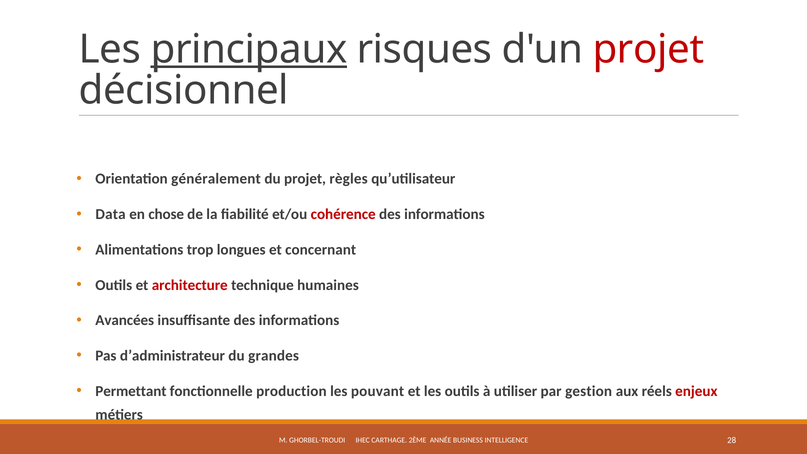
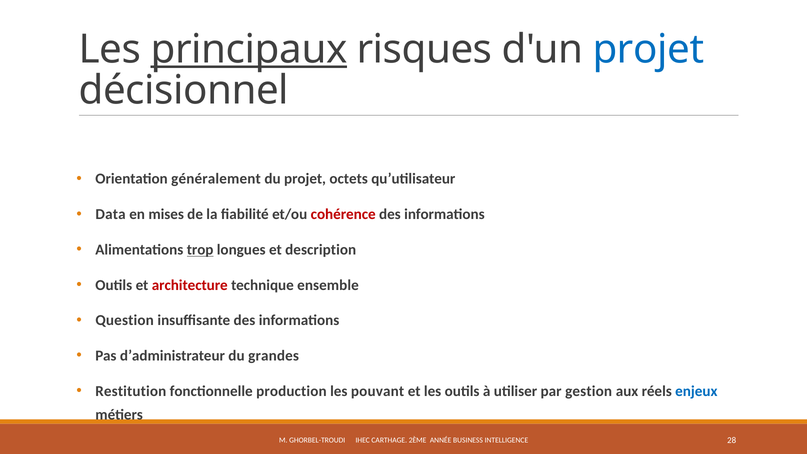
projet colour: red -> blue (648, 49)
règles: règles -> octets (349, 179)
chose: chose -> mises (166, 214)
trop underline: none -> present (200, 250)
concernant: concernant -> description (321, 250)
humaines: humaines -> ensemble (328, 285)
Avancées: Avancées -> Question (125, 320)
Permettant: Permettant -> Restitution (131, 391)
enjeux colour: red -> blue (696, 391)
